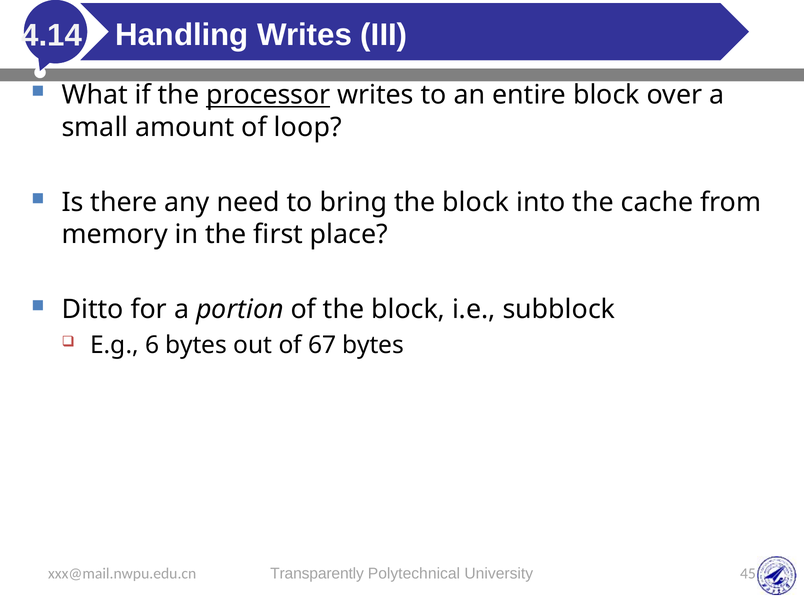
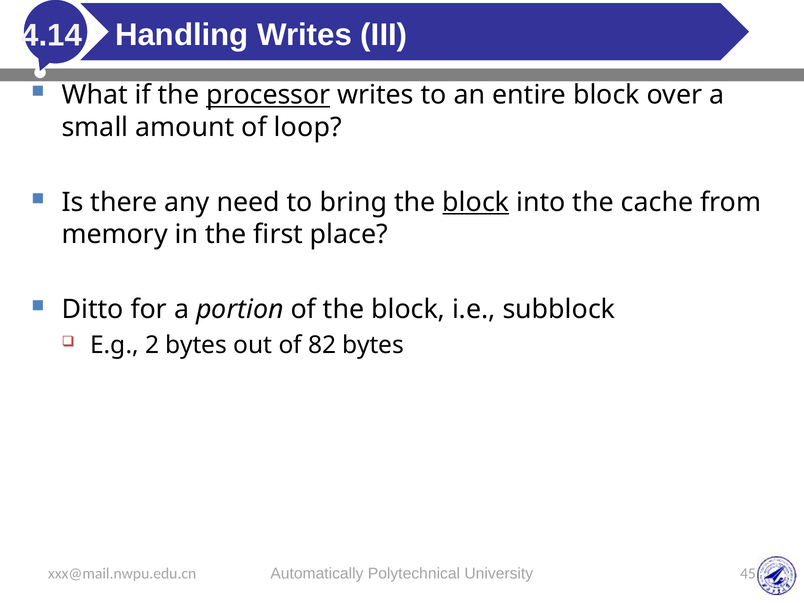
block underline: none -> present (476, 202)
6: 6 -> 2 (152, 345)
67: 67 -> 82 (322, 345)
Transparently: Transparently -> Automatically (317, 573)
